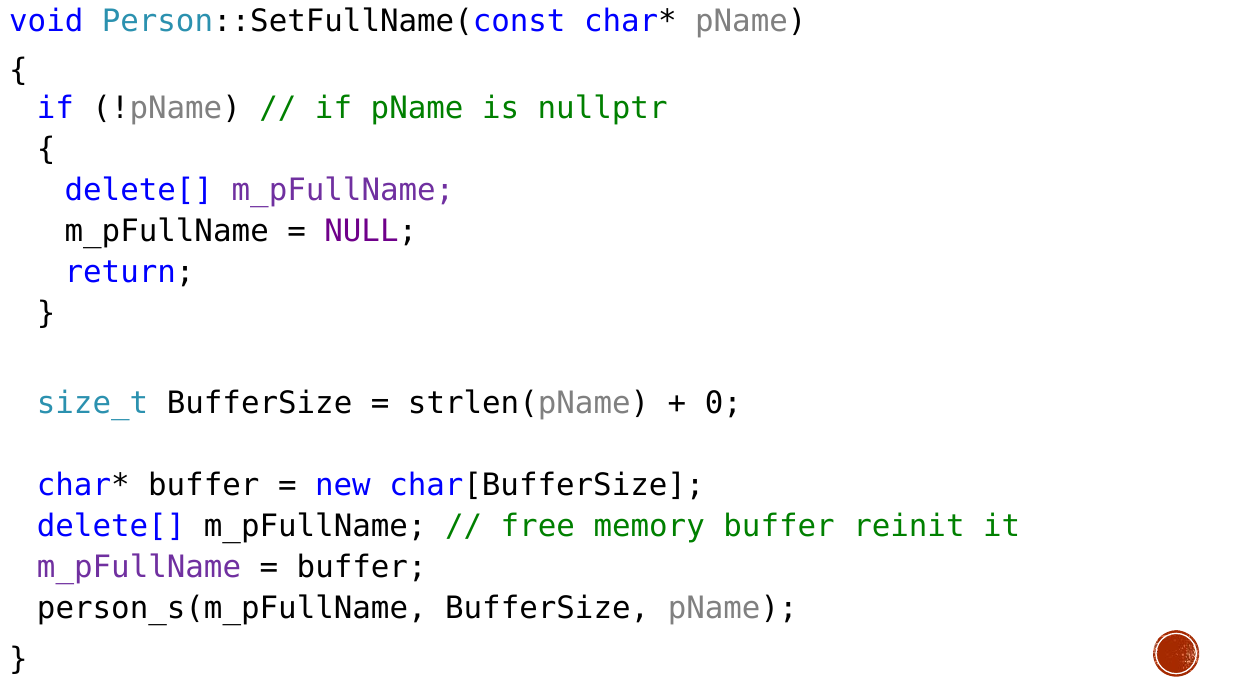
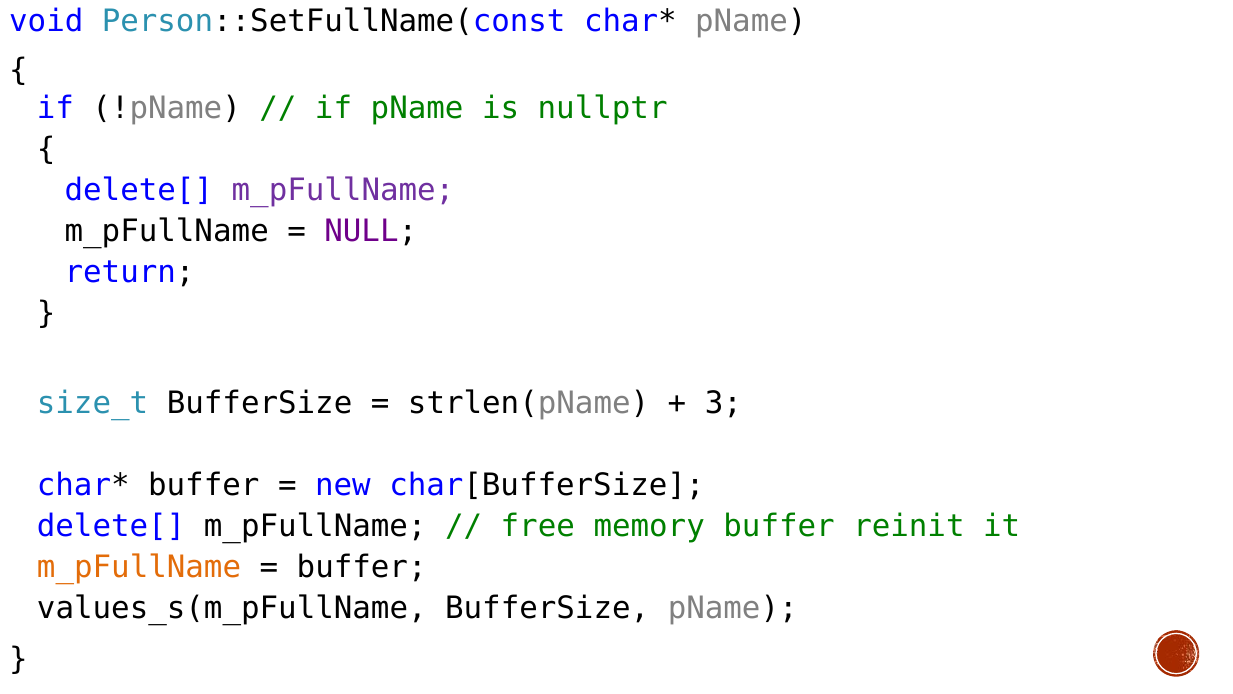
0: 0 -> 3 (723, 403)
m_pFullName colour: purple -> orange (139, 567)
person_s(m_pFullName: person_s(m_pFullName -> values_s(m_pFullName (232, 608)
